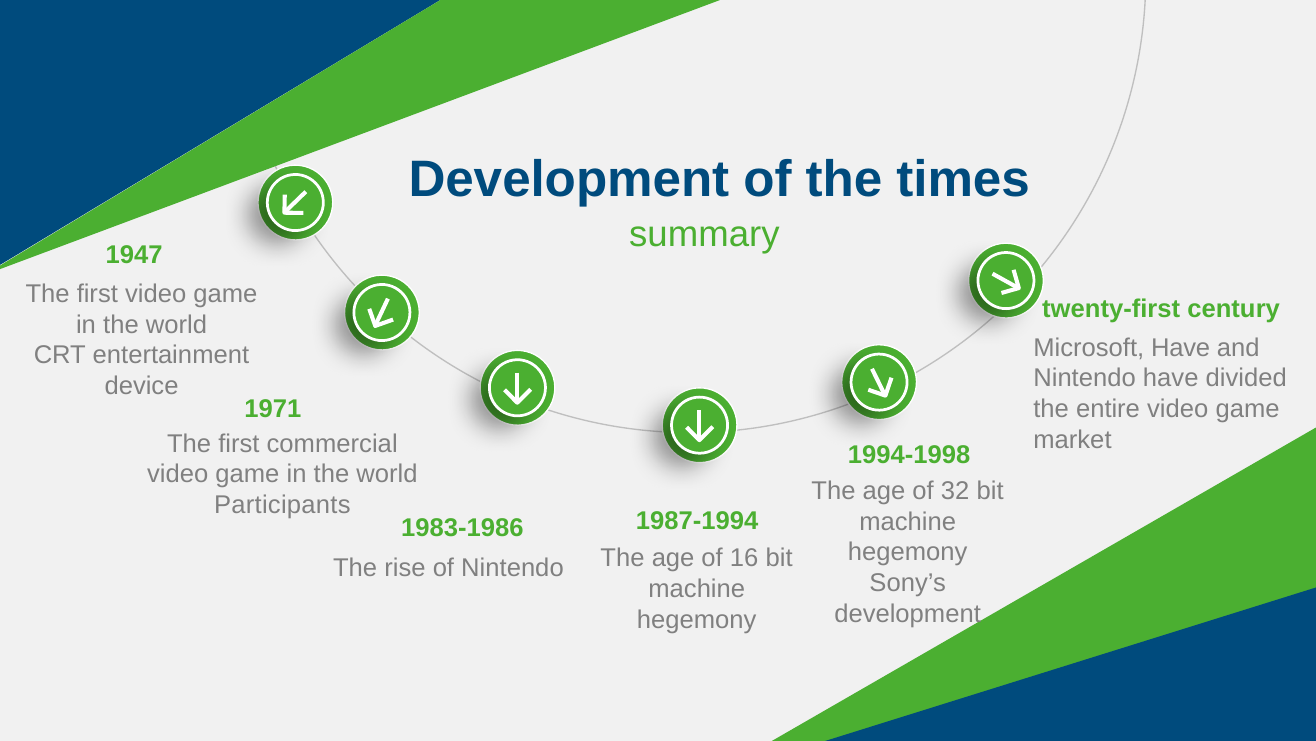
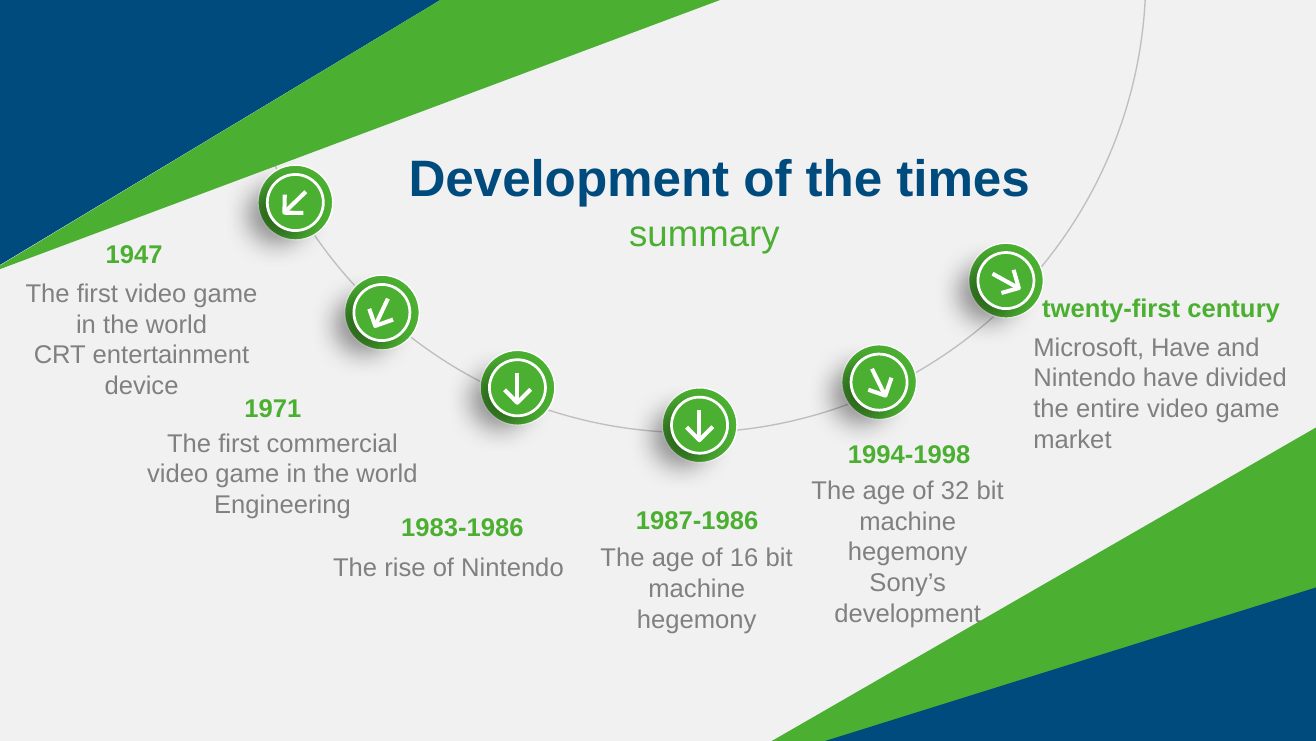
Participants: Participants -> Engineering (282, 505)
1987-1994: 1987-1994 -> 1987-1986 (697, 520)
